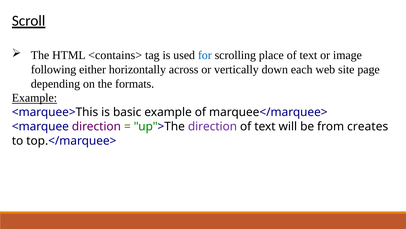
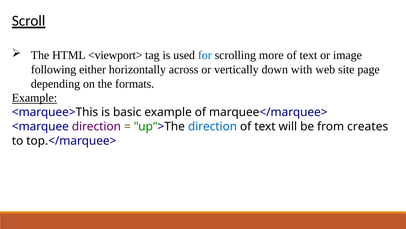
<contains>: <contains> -> <viewport> (115, 55)
place: place -> more (271, 55)
each: each -> with (302, 69)
direction colour: purple -> blue (212, 126)
